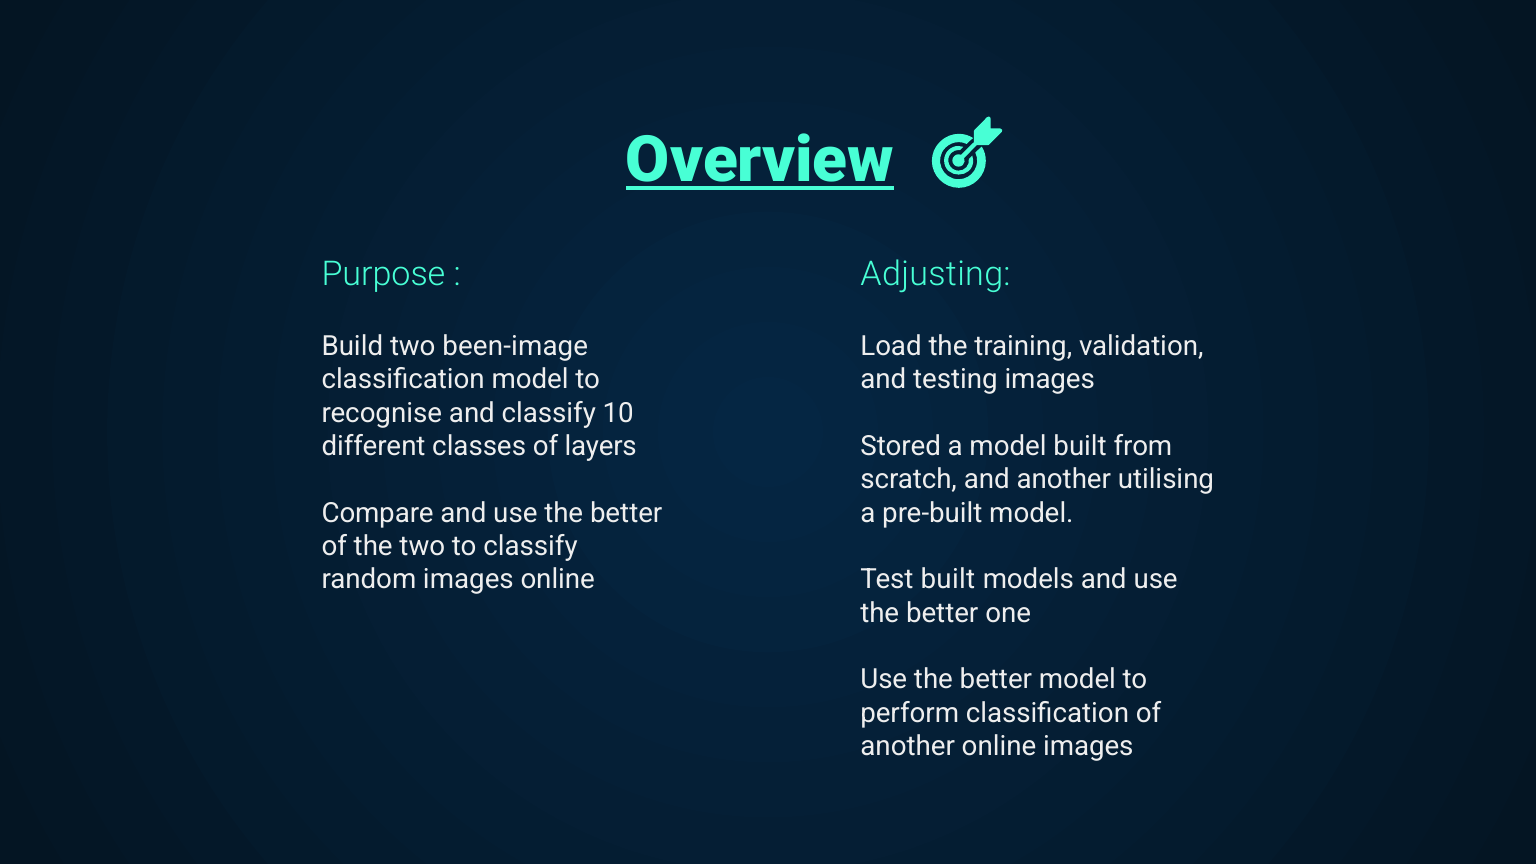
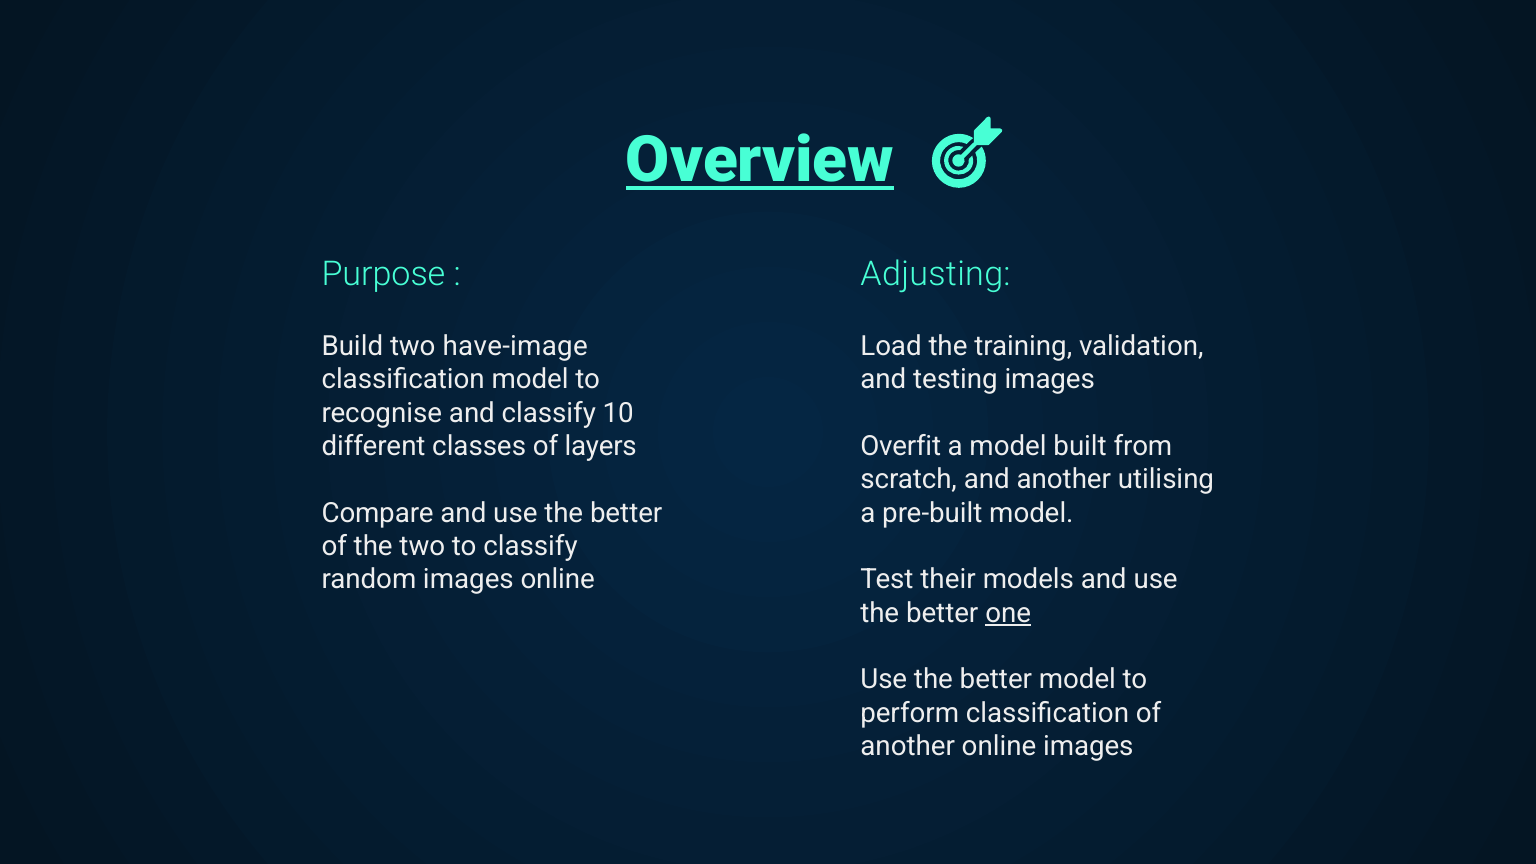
been-image: been-image -> have-image (515, 346)
Stored: Stored -> Overfit (901, 446)
Test built: built -> their (948, 580)
one underline: none -> present (1008, 613)
